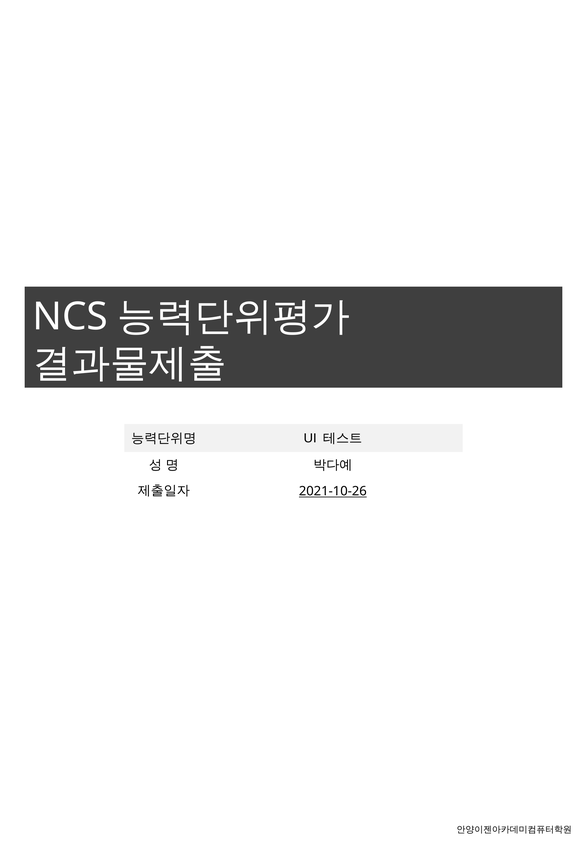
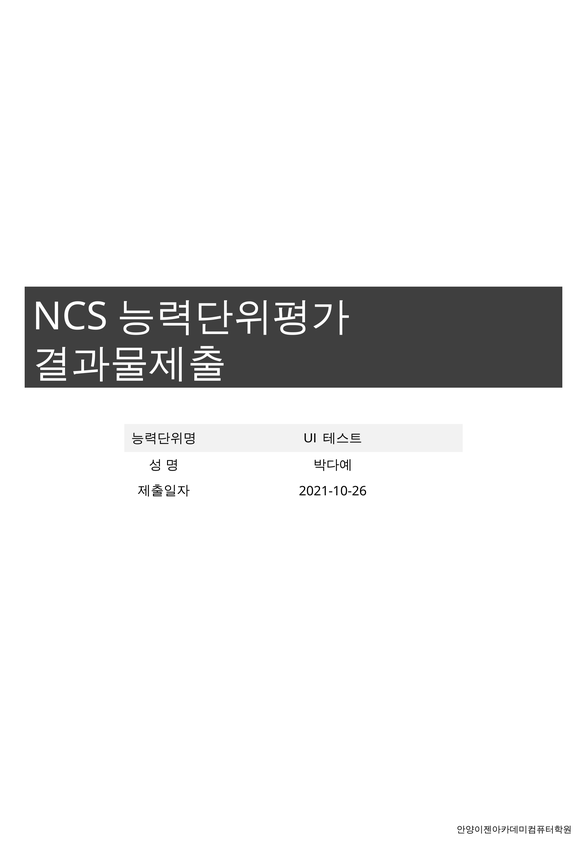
2021-10-26 underline: present -> none (333, 491)
